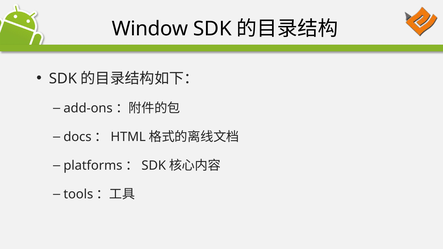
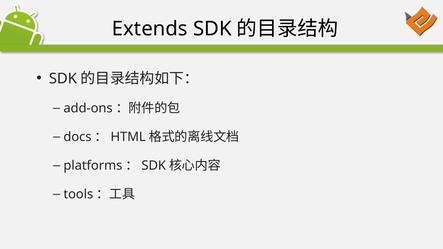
Window: Window -> Extends (150, 29)
